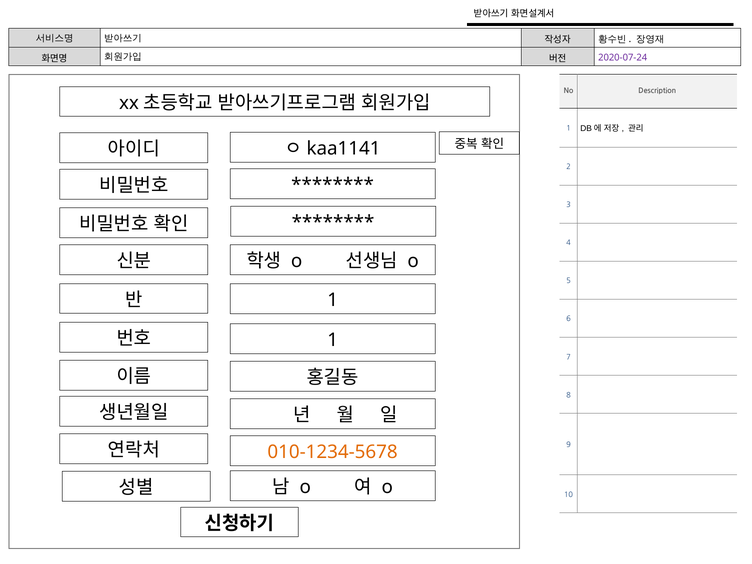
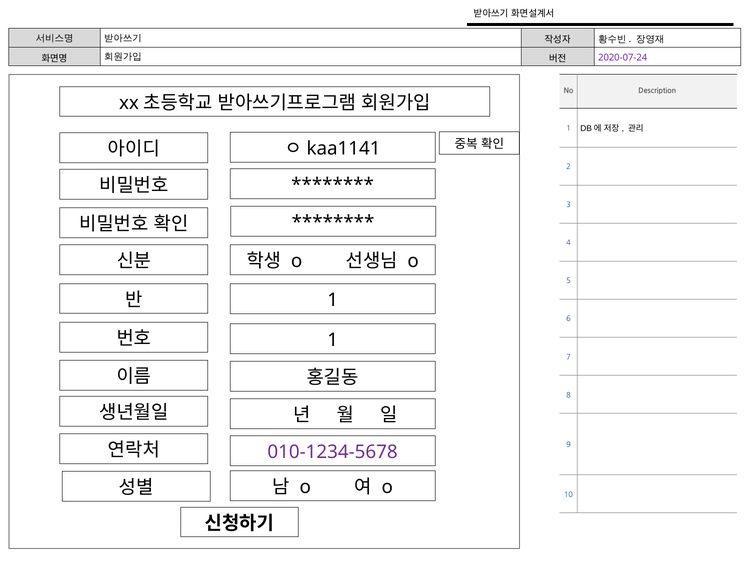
010-1234-5678 colour: orange -> purple (333, 452)
